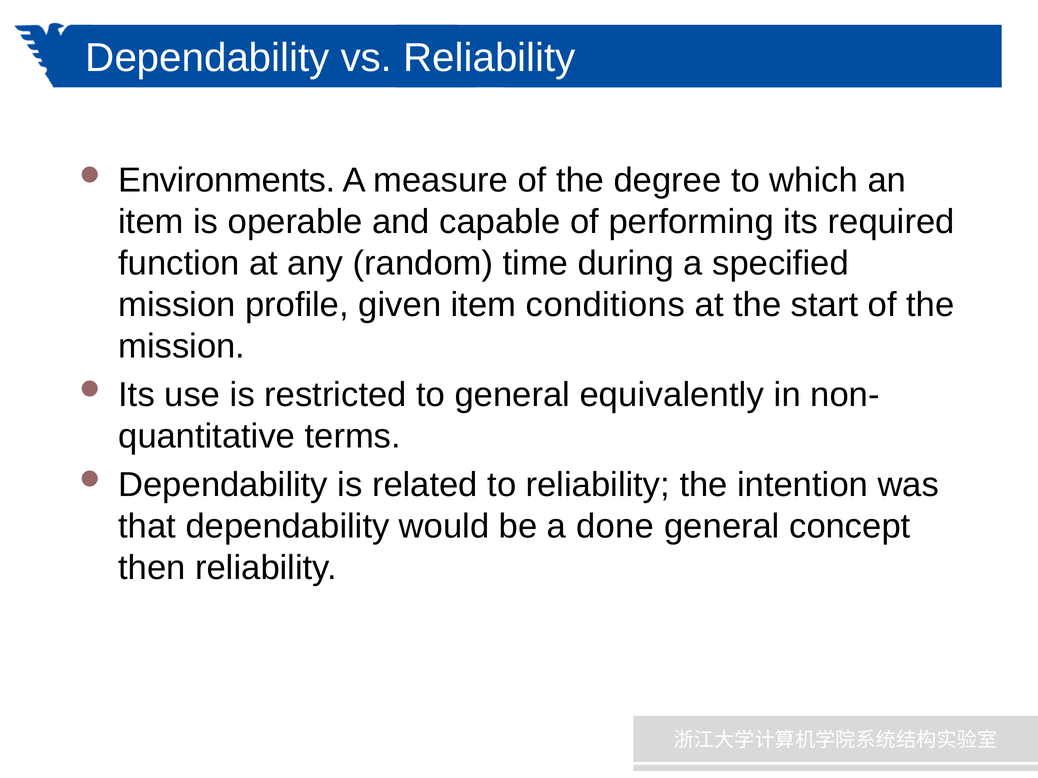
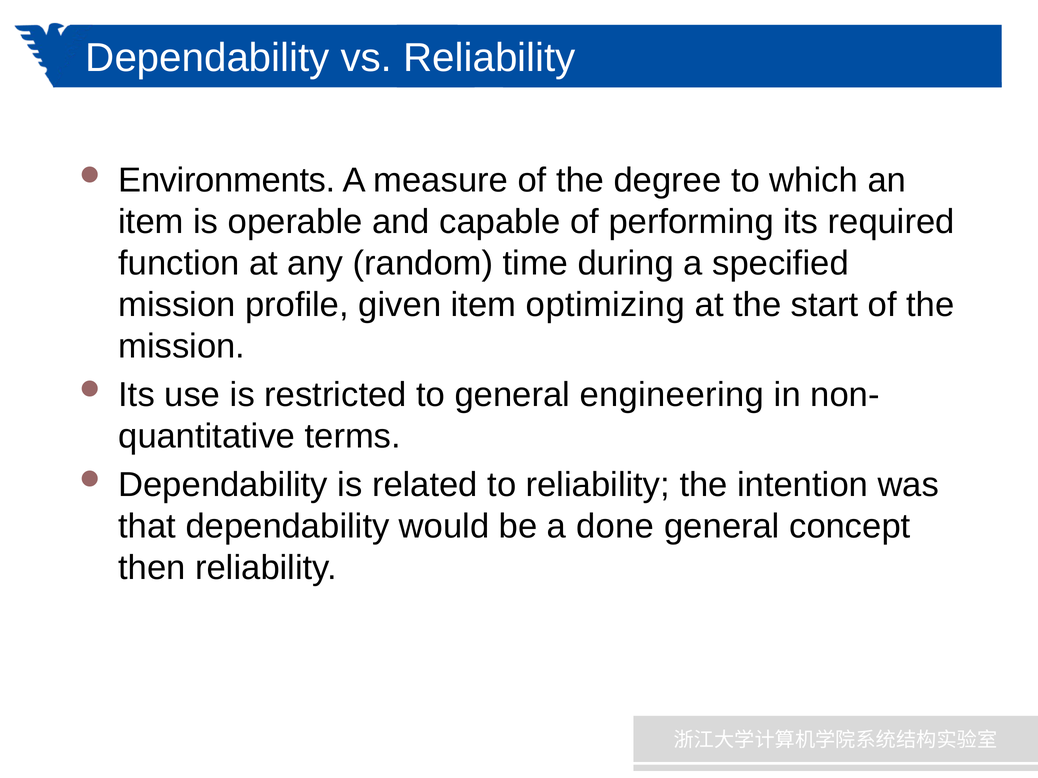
conditions: conditions -> optimizing (605, 305)
equivalently: equivalently -> engineering (672, 395)
